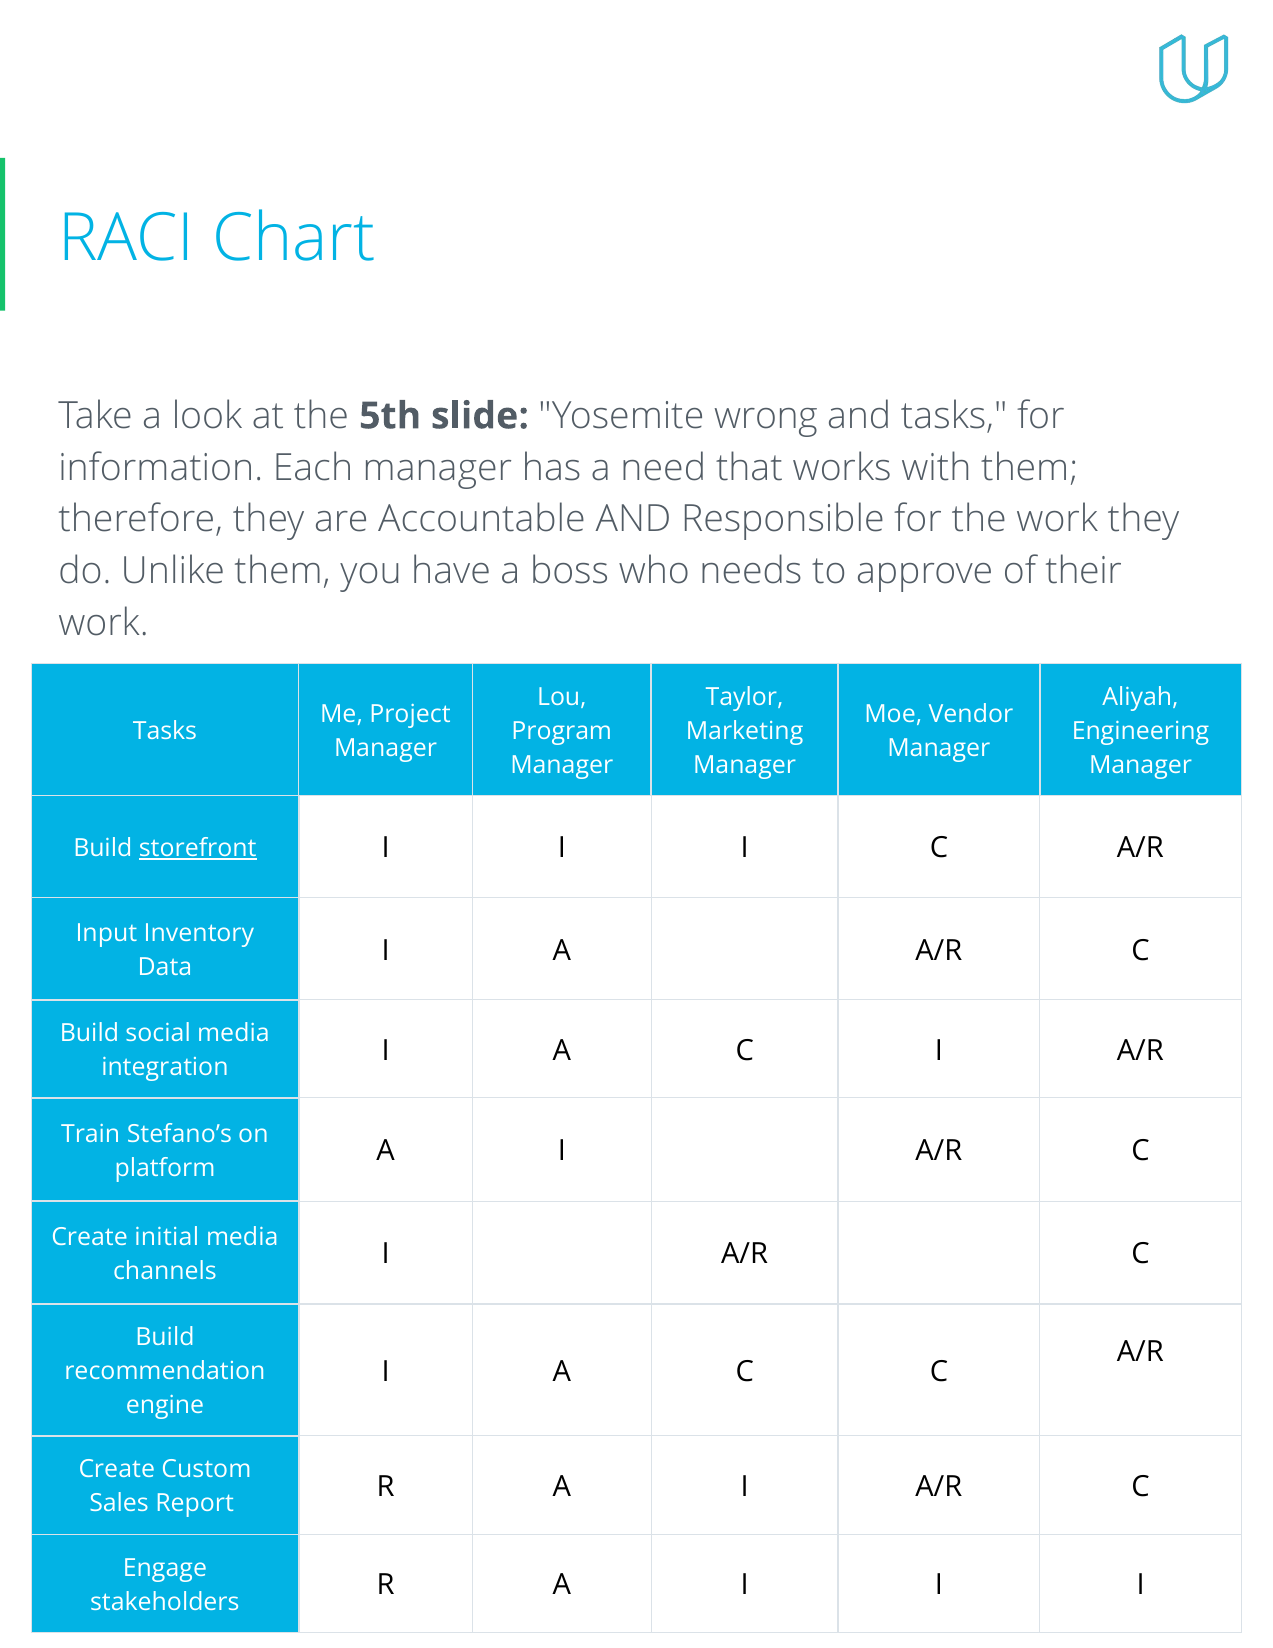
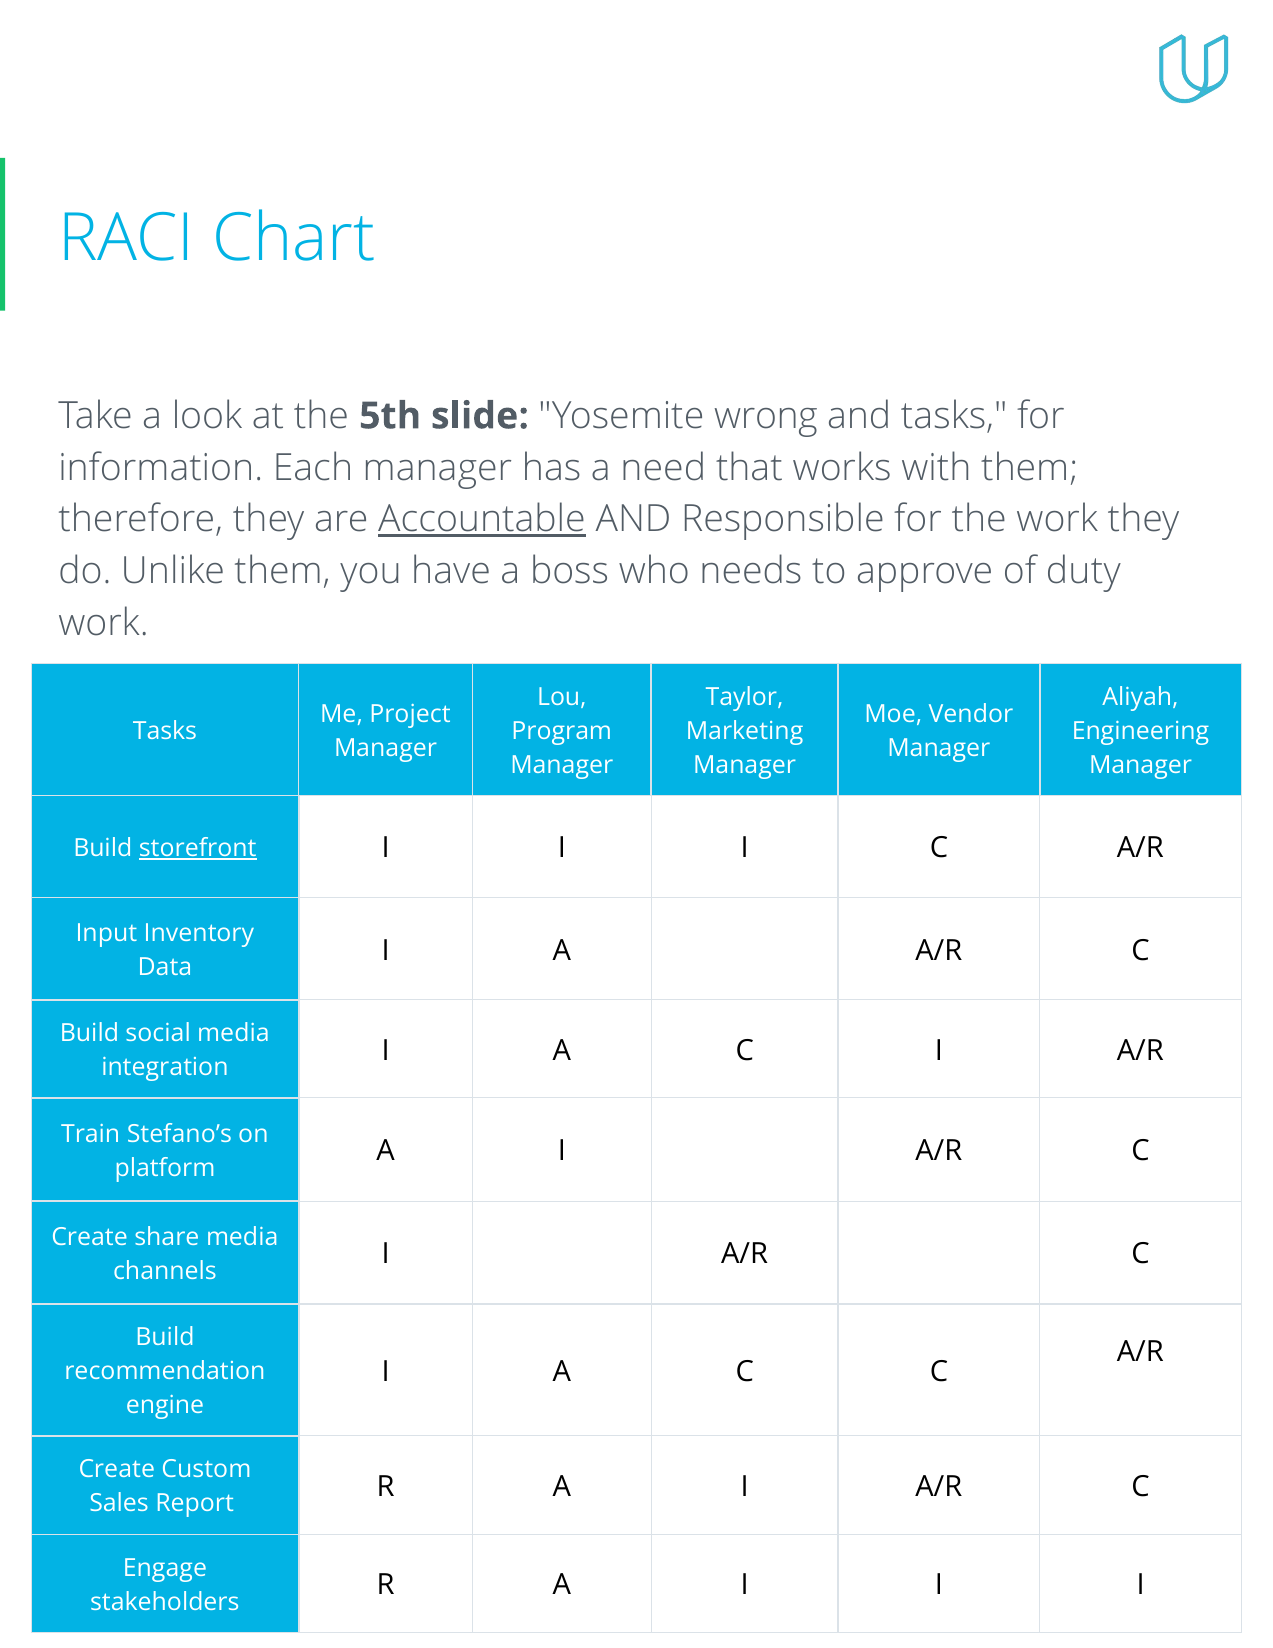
Accountable underline: none -> present (482, 519)
their: their -> duty (1083, 571)
initial: initial -> share (167, 1237)
